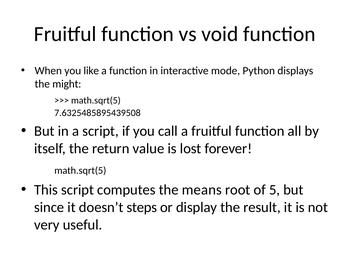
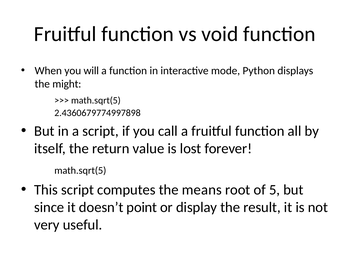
like: like -> will (91, 70)
7.6325485895439508: 7.6325485895439508 -> 2.4360679774997898 (98, 113)
steps: steps -> point (142, 207)
